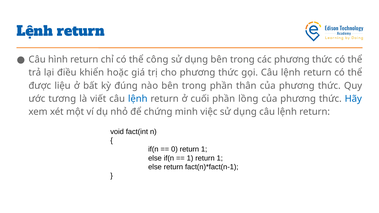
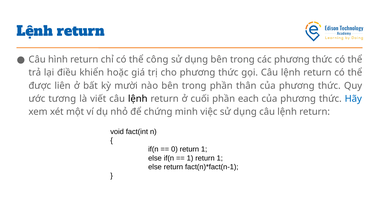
liệu: liệu -> liên (63, 86)
đúng: đúng -> mười (126, 86)
lệnh colour: blue -> black (138, 99)
lồng: lồng -> each (248, 99)
